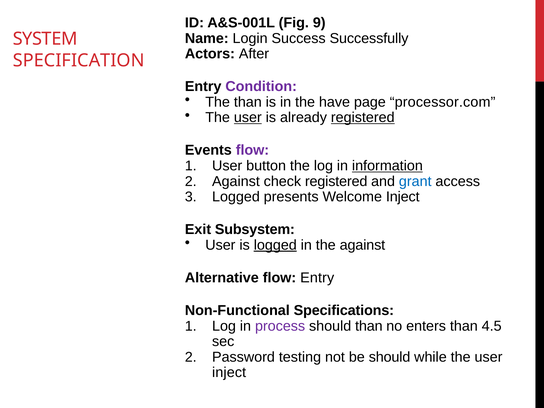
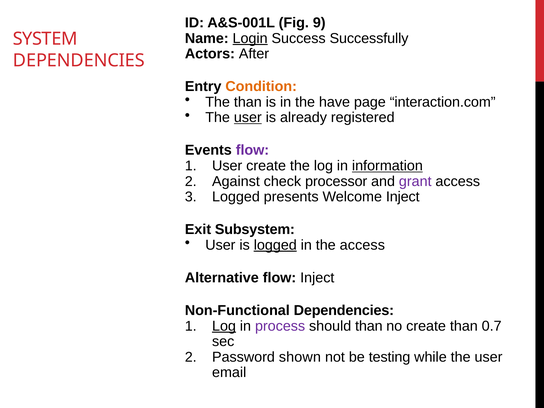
Login underline: none -> present (250, 38)
SPECIFICATION: SPECIFICATION -> DEPENDENCIES (79, 61)
Condition colour: purple -> orange (261, 87)
processor.com: processor.com -> interaction.com (443, 102)
registered underline: present -> none (363, 118)
User button: button -> create (266, 166)
check registered: registered -> processor (336, 181)
grant colour: blue -> purple (415, 181)
the against: against -> access (362, 245)
flow Entry: Entry -> Inject (317, 278)
Non-Functional Specifications: Specifications -> Dependencies (344, 310)
Log underline: none -> present (224, 326)
no enters: enters -> create (426, 326)
4.5: 4.5 -> 0.7 (492, 326)
testing: testing -> shown (300, 357)
be should: should -> testing (390, 357)
inject: inject -> email (229, 372)
